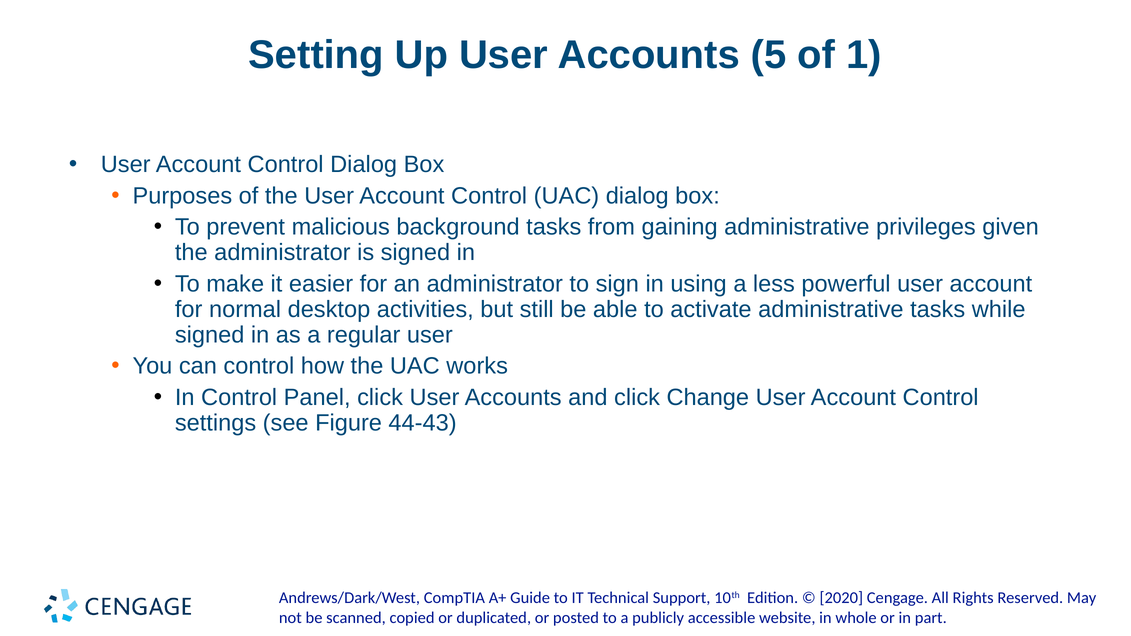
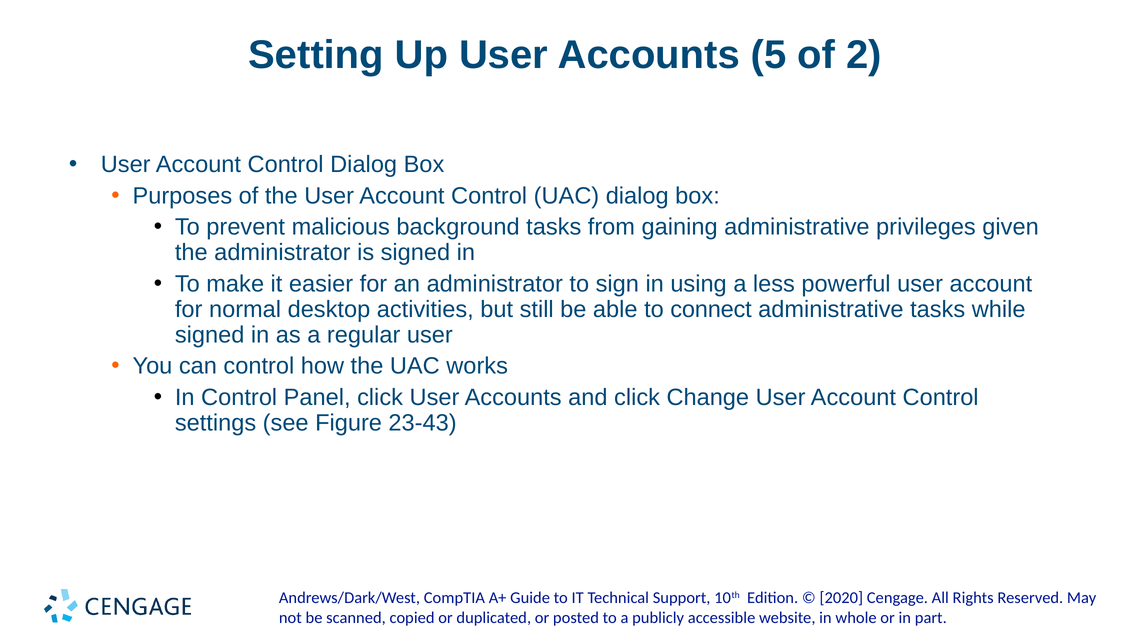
1: 1 -> 2 (864, 55)
activate: activate -> connect (711, 309)
44-43: 44-43 -> 23-43 (423, 423)
